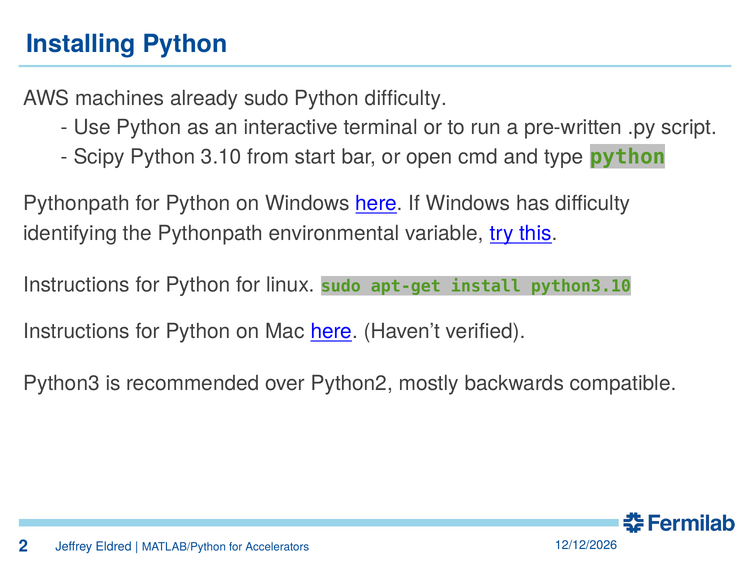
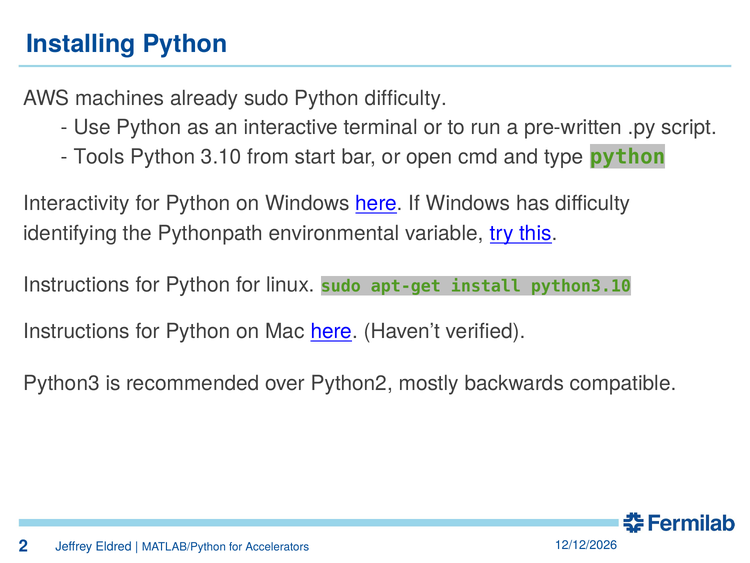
Scipy: Scipy -> Tools (99, 156)
Pythonpath: Pythonpath -> Interactivity (77, 203)
